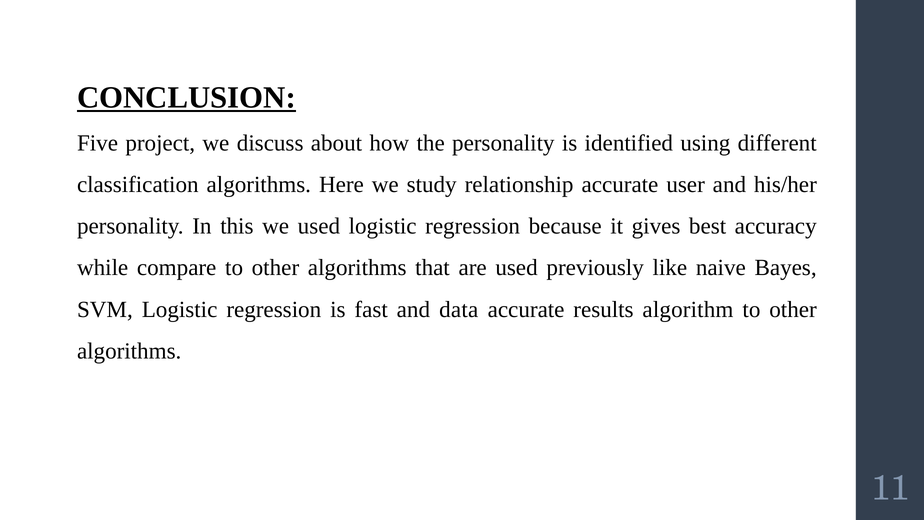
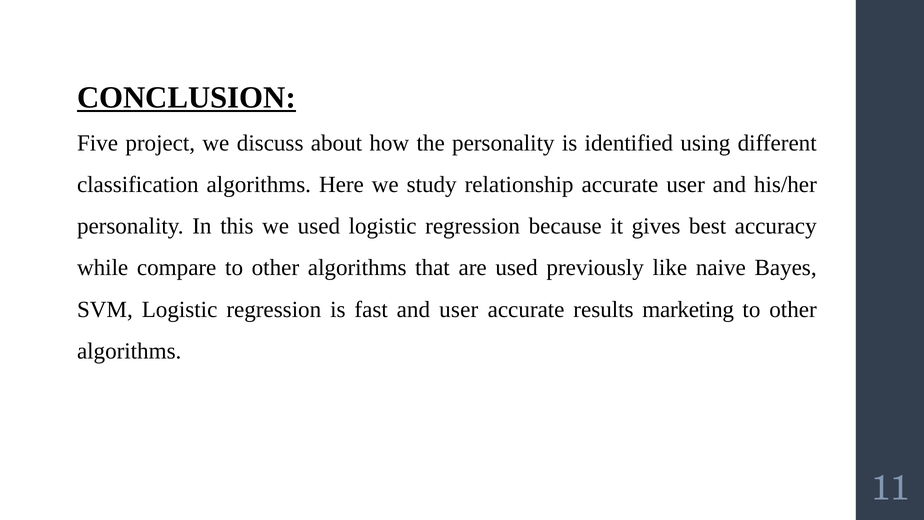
and data: data -> user (459, 309)
algorithm: algorithm -> marketing (688, 309)
